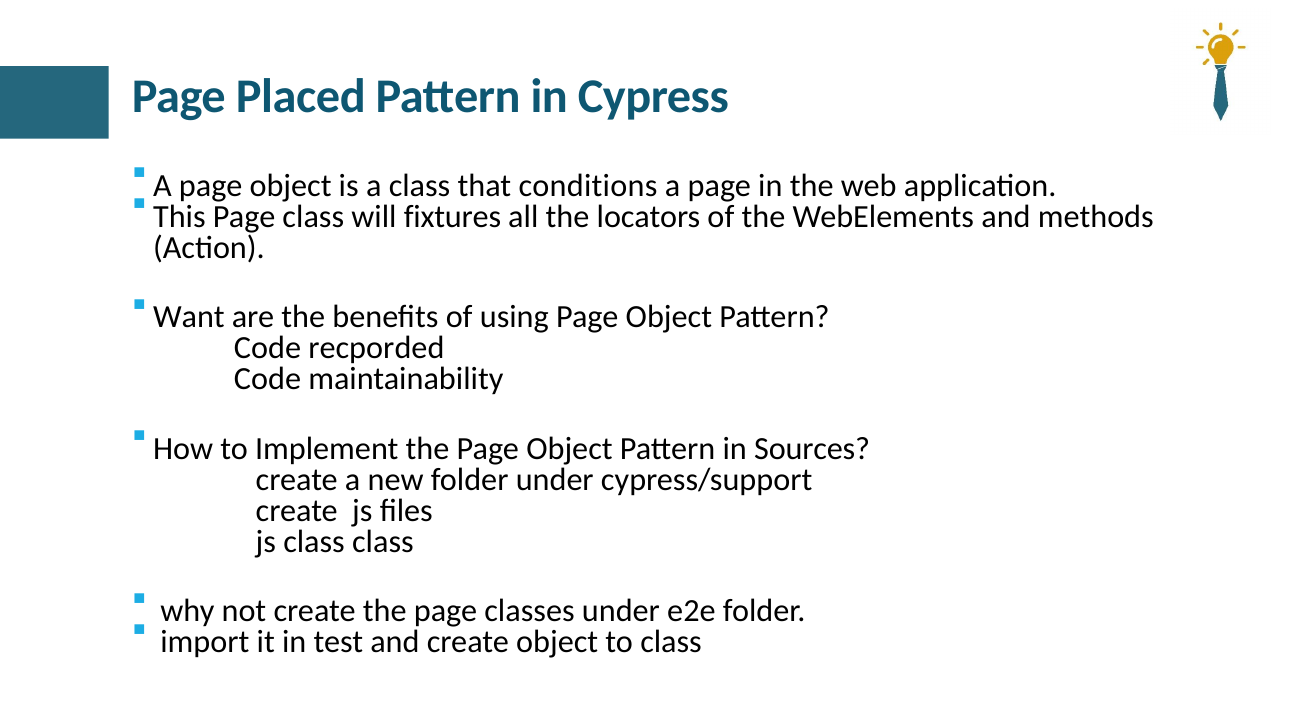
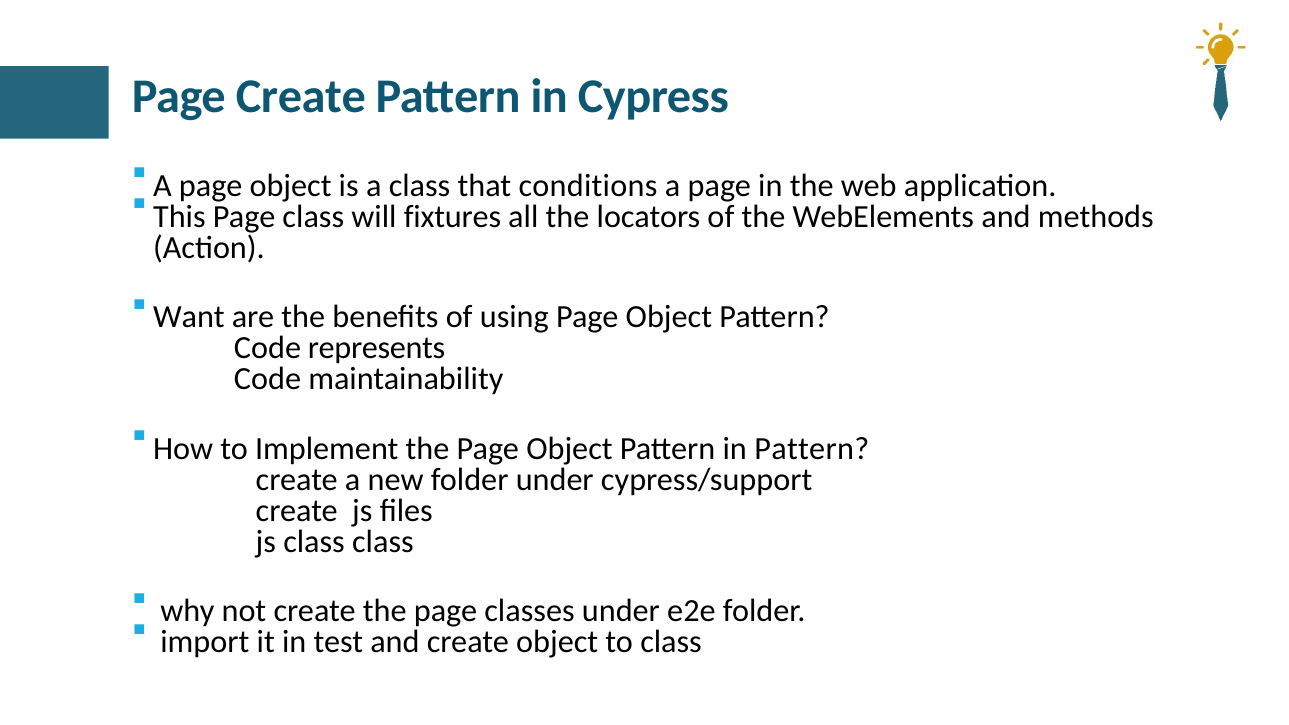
Page Placed: Placed -> Create (301, 96)
recporded: recporded -> represents (377, 348)
in Sources: Sources -> Pattern (812, 449)
